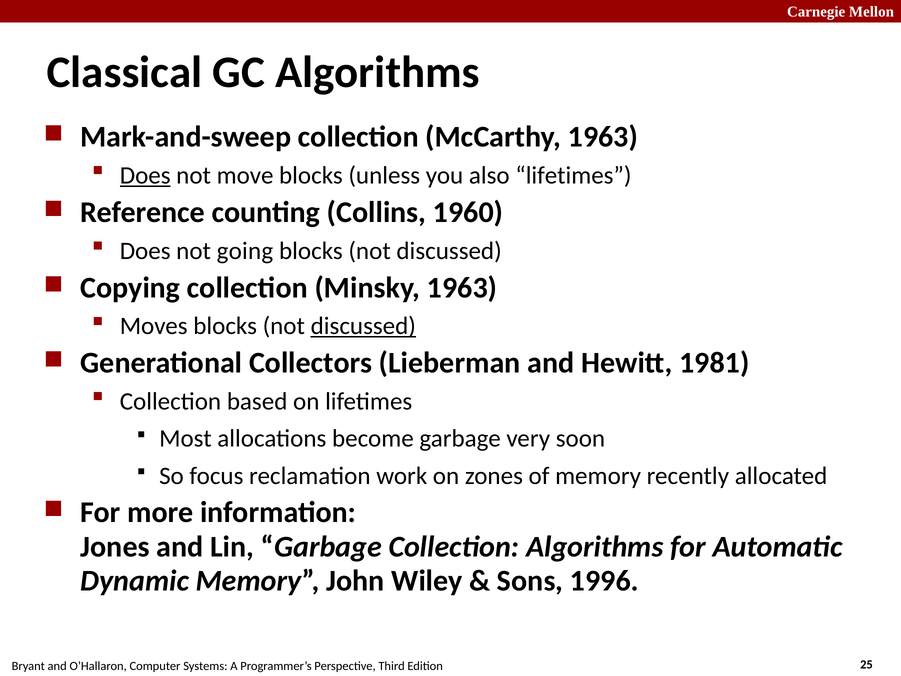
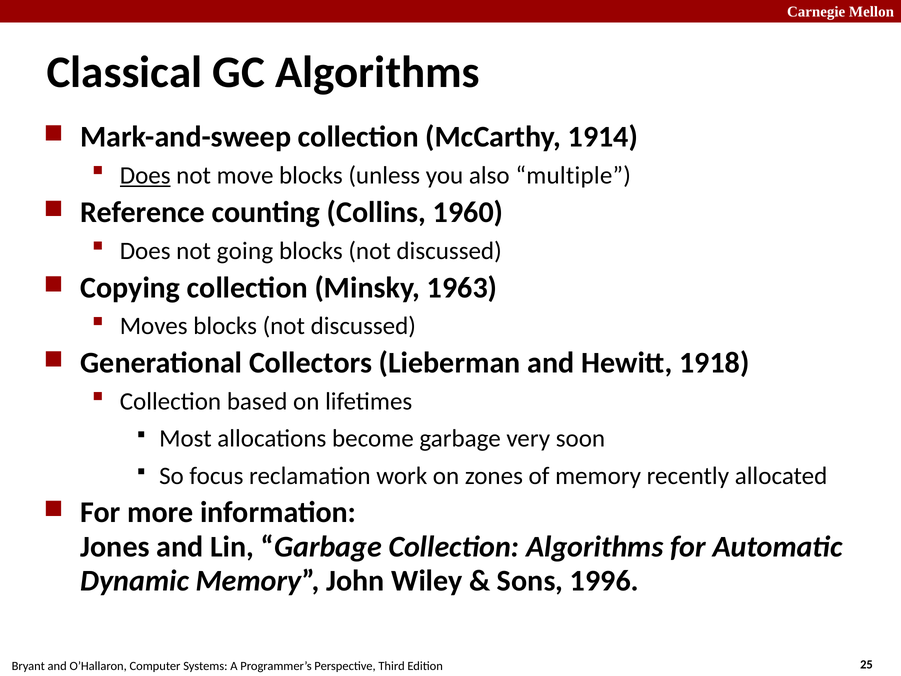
McCarthy 1963: 1963 -> 1914 (603, 137)
also lifetimes: lifetimes -> multiple (573, 175)
discussed underline: present -> none (363, 326)
1981: 1981 -> 1918 (714, 363)
